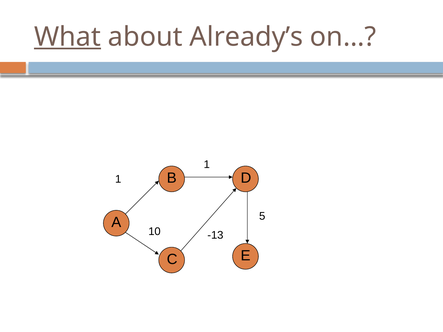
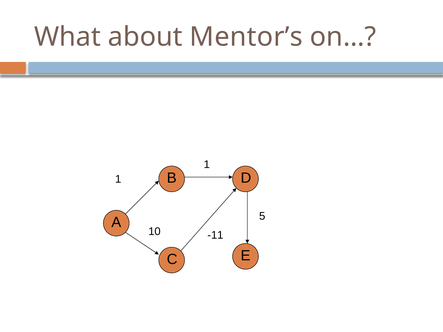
What underline: present -> none (67, 37)
Already’s: Already’s -> Mentor’s (246, 37)
-13: -13 -> -11 (215, 235)
